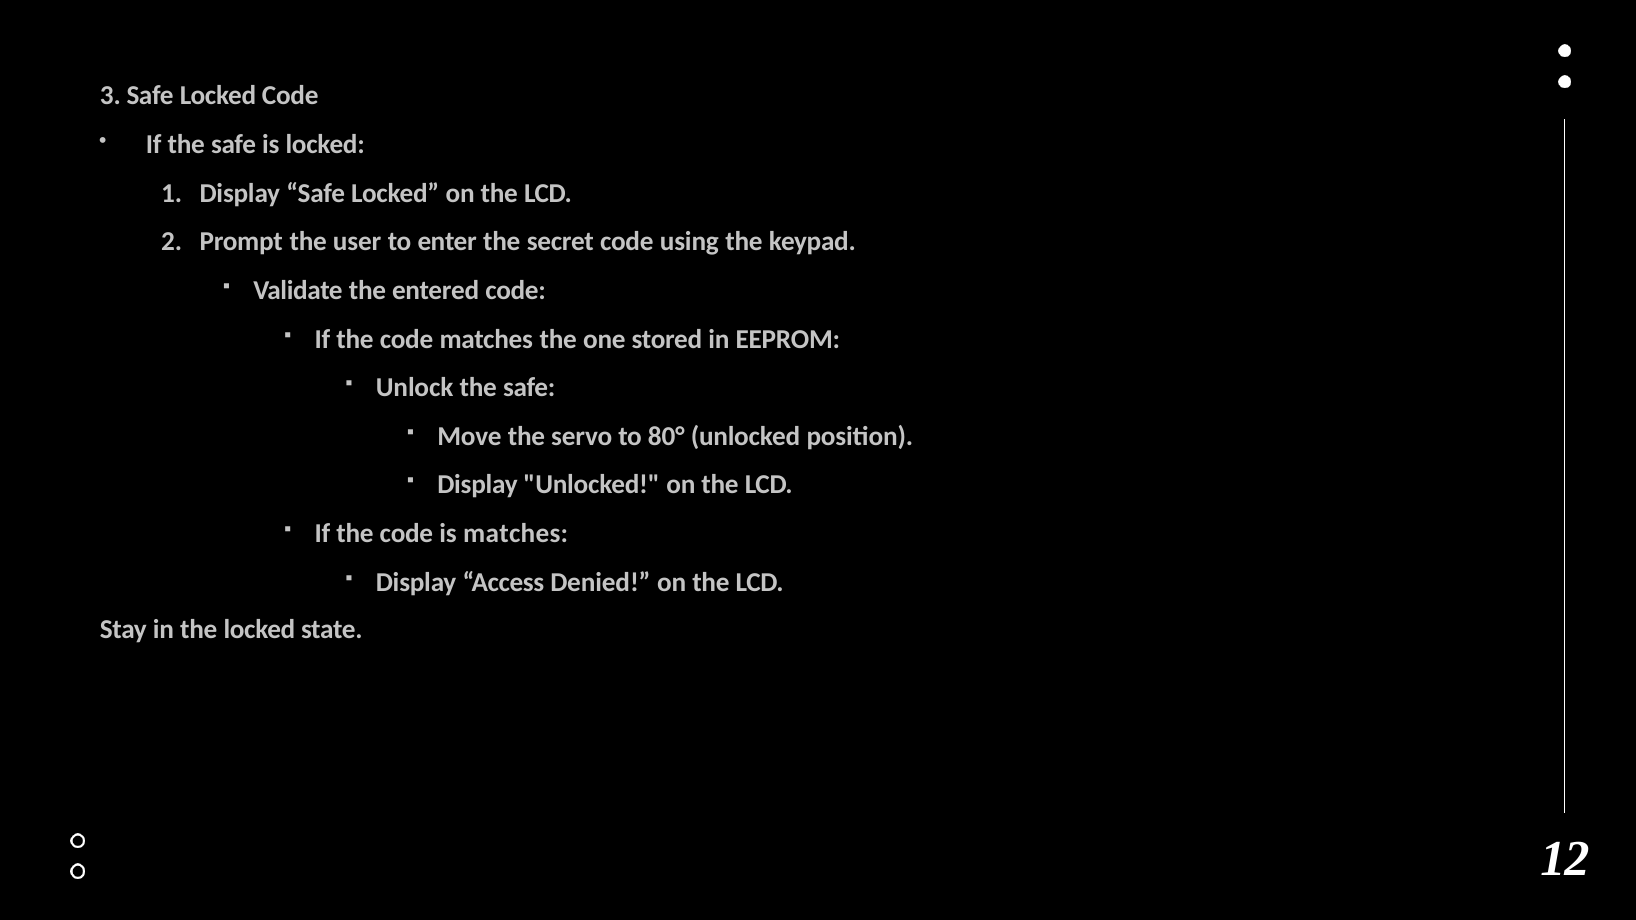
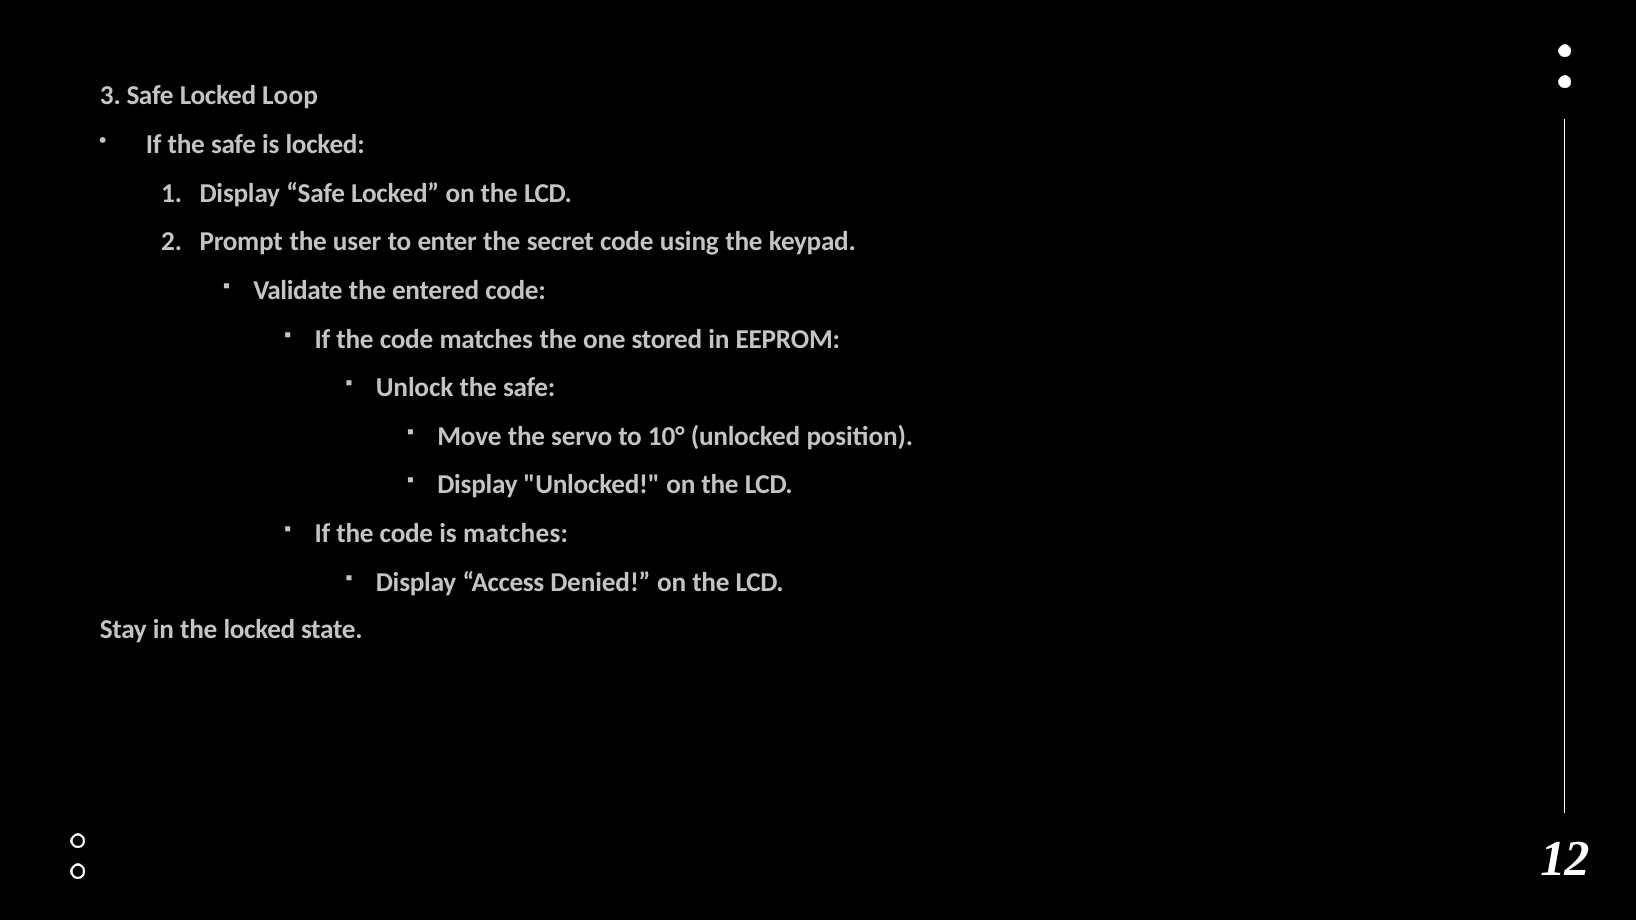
Locked Code: Code -> Loop (290, 96)
80°: 80° -> 10° (666, 437)
